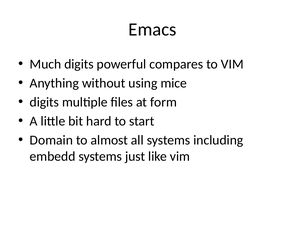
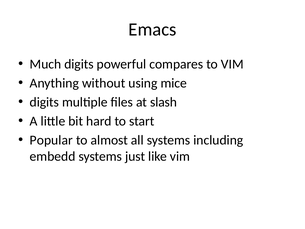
form: form -> slash (164, 102)
Domain: Domain -> Popular (51, 140)
